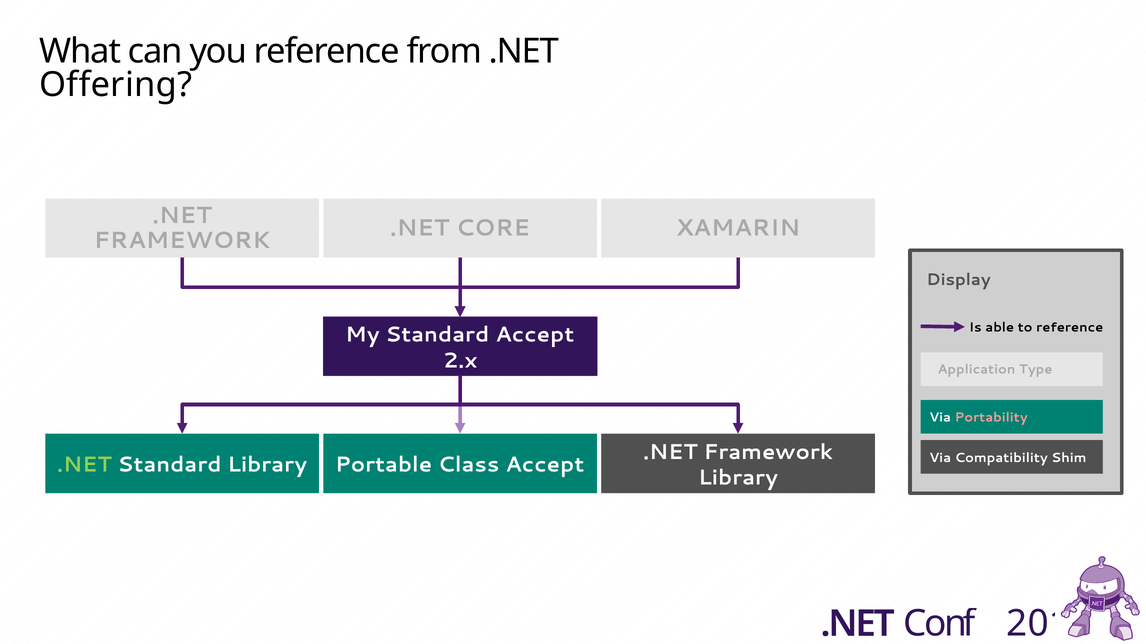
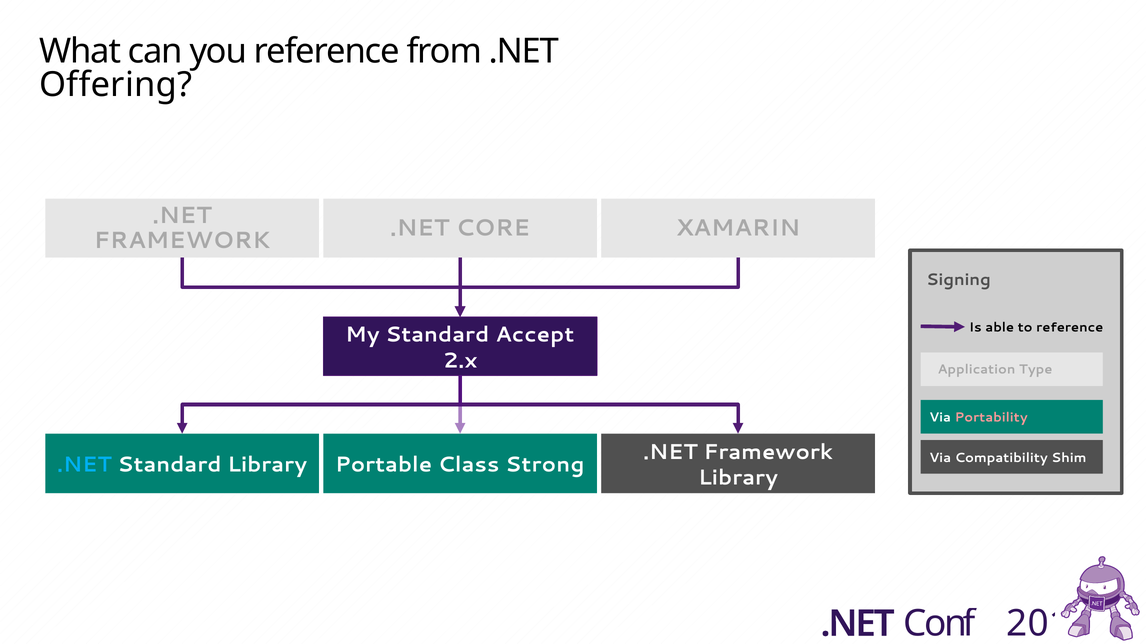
Display: Display -> Signing (959, 280)
.NET colour: light green -> light blue (84, 465)
Class Accept: Accept -> Strong (545, 465)
